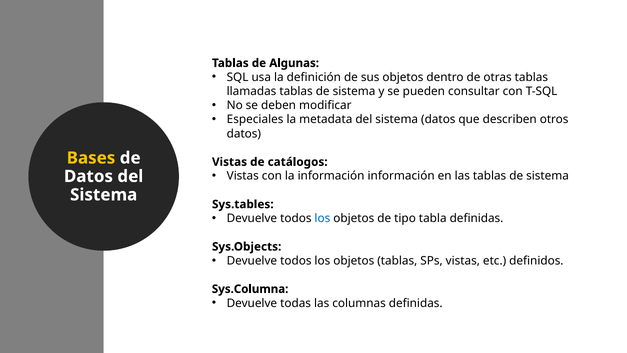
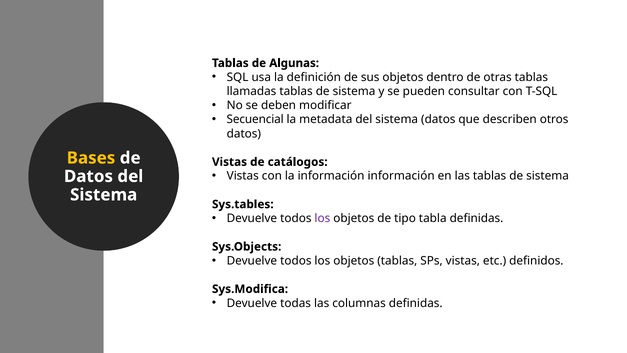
Especiales: Especiales -> Secuencial (255, 119)
los colour: blue -> purple (322, 218)
Sys.Columna: Sys.Columna -> Sys.Modifica (250, 289)
